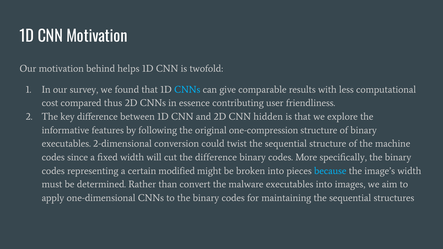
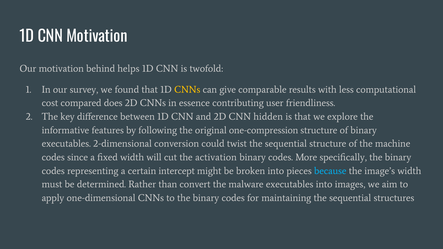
CNNs colour: light blue -> yellow (187, 90)
thus: thus -> does (113, 103)
the difference: difference -> activation (216, 157)
modified: modified -> intercept (177, 171)
